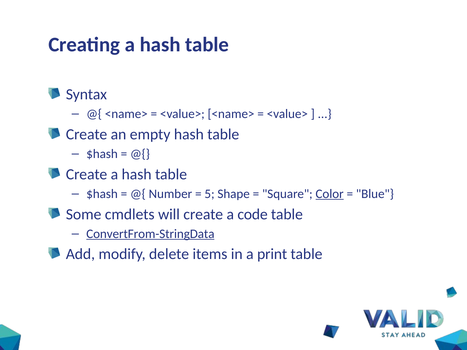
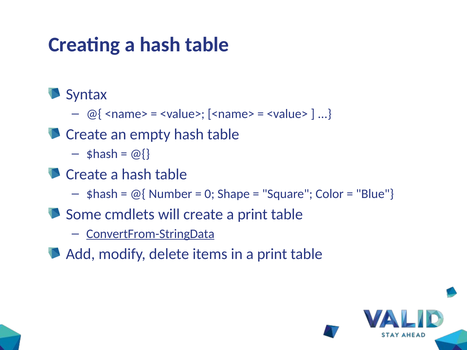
5: 5 -> 0 (210, 194)
Color underline: present -> none (330, 194)
create a code: code -> print (253, 214)
